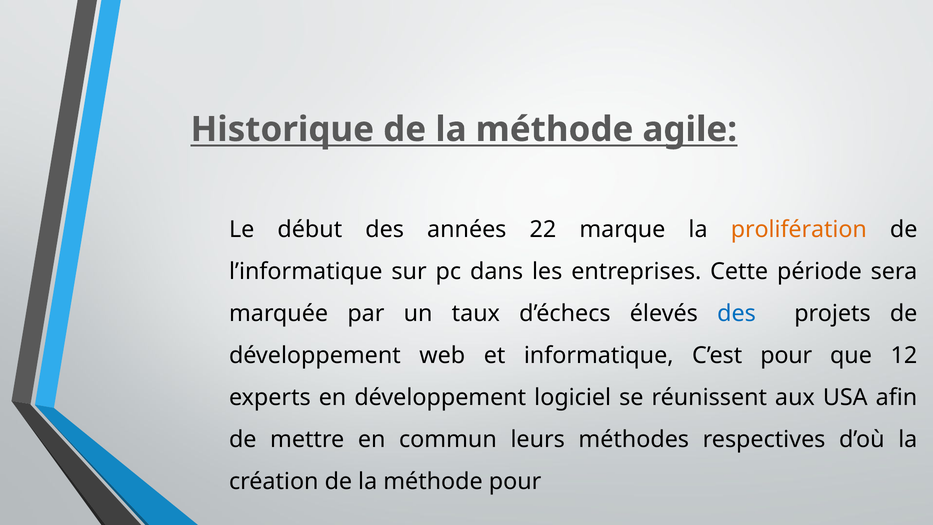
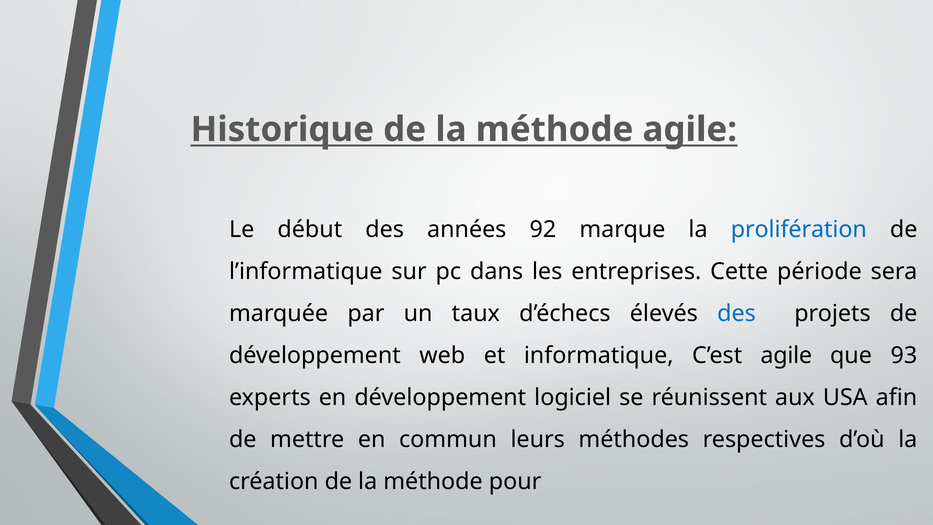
22: 22 -> 92 (543, 229)
prolifération colour: orange -> blue (799, 229)
C’est pour: pour -> agile (786, 355)
12: 12 -> 93 (904, 355)
